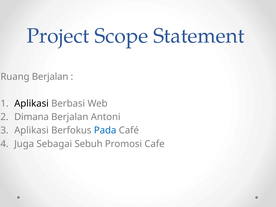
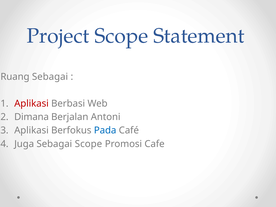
Ruang Berjalan: Berjalan -> Sebagai (50, 77)
Aplikasi colour: black -> red (31, 104)
Sebagai Sebuh: Sebuh -> Scope (88, 144)
